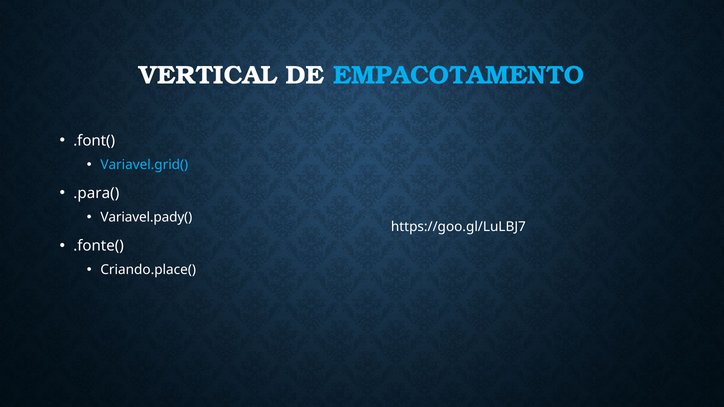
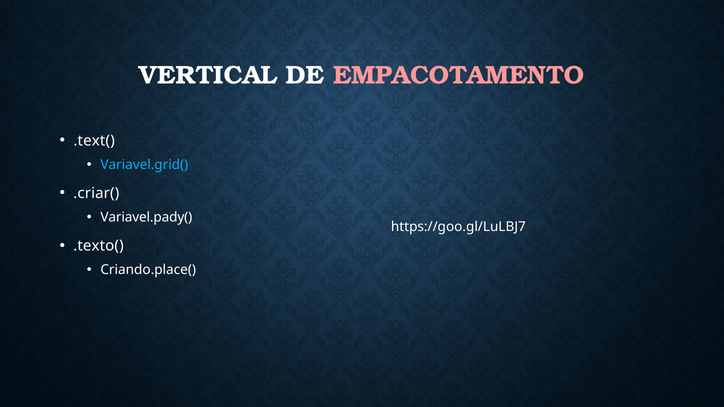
EMPACOTAMENTO colour: light blue -> pink (459, 75)
.font(: .font( -> .text( (94, 141)
.para(: .para( -> .criar( (96, 193)
.fonte(: .fonte( -> .texto( (98, 246)
